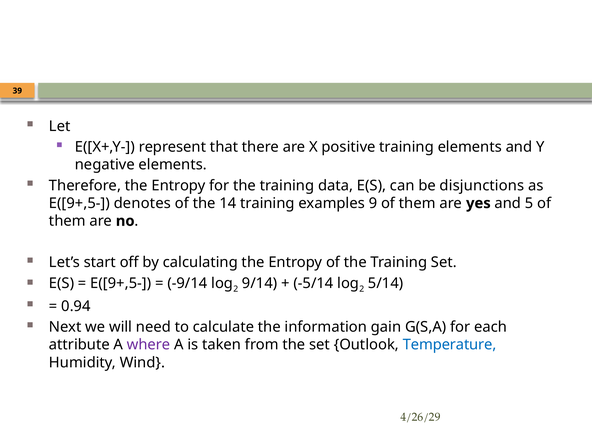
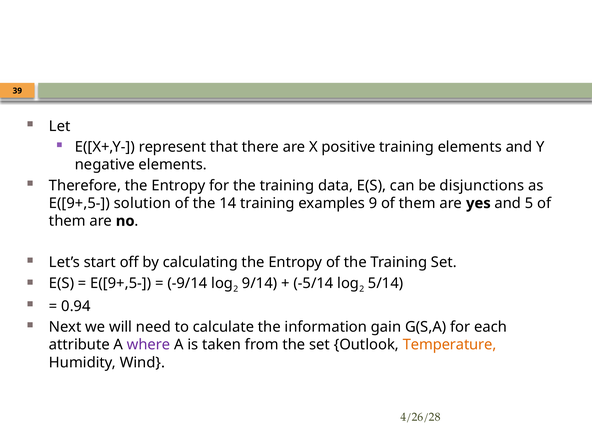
denotes: denotes -> solution (142, 203)
Temperature colour: blue -> orange (450, 345)
4/26/29: 4/26/29 -> 4/26/28 (420, 417)
